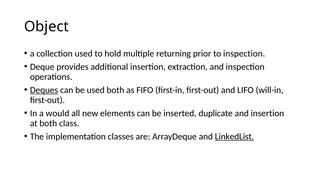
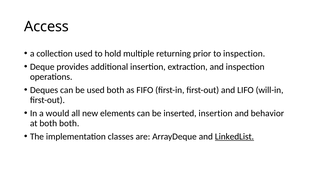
Object: Object -> Access (46, 27)
Deques underline: present -> none (44, 90)
inserted duplicate: duplicate -> insertion (216, 113)
and insertion: insertion -> behavior (267, 113)
both class: class -> both (69, 123)
